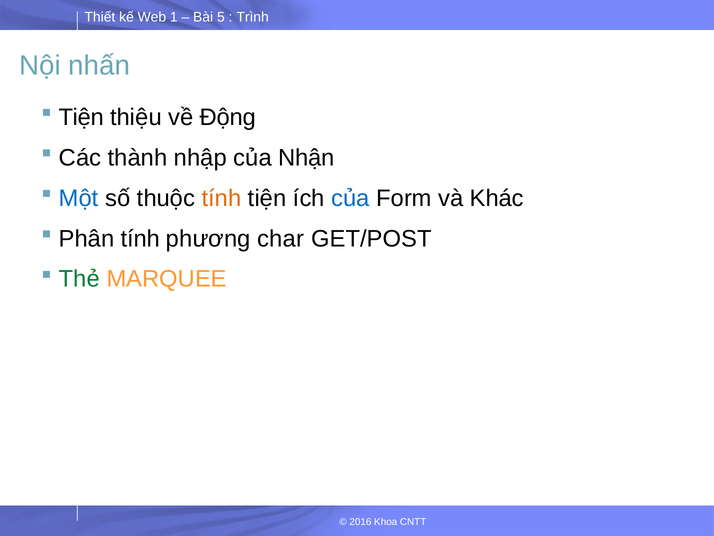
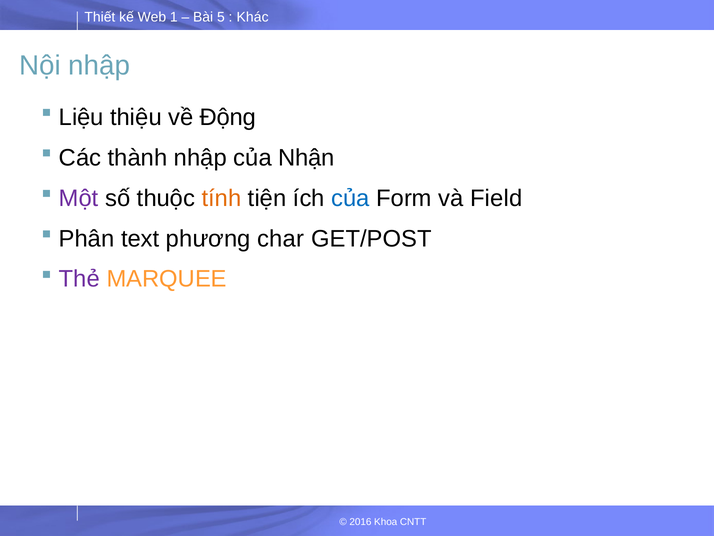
Trình: Trình -> Khác (253, 17)
Nội nhấn: nhấn -> nhập (99, 66)
Tiện: Tiện -> Liệu (81, 117)
Một colour: blue -> purple (79, 198)
Khác: Khác -> Field (496, 198)
Phân tính: tính -> text (140, 238)
Thẻ colour: green -> purple (79, 279)
